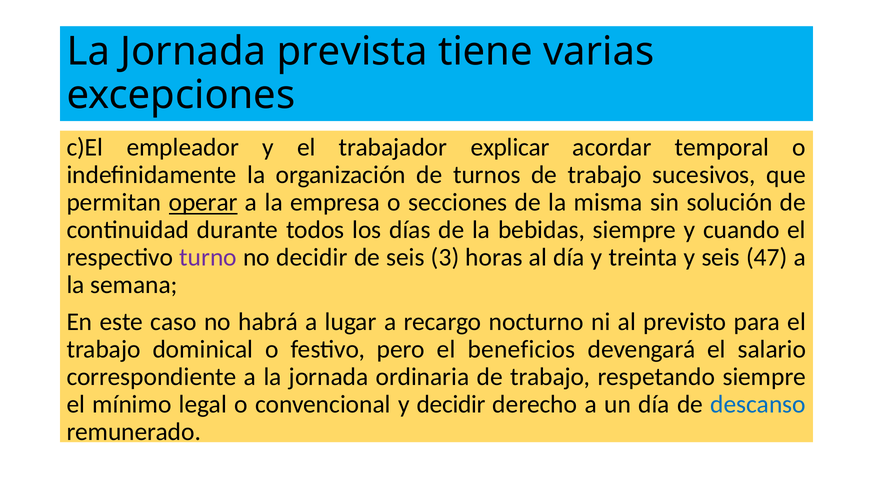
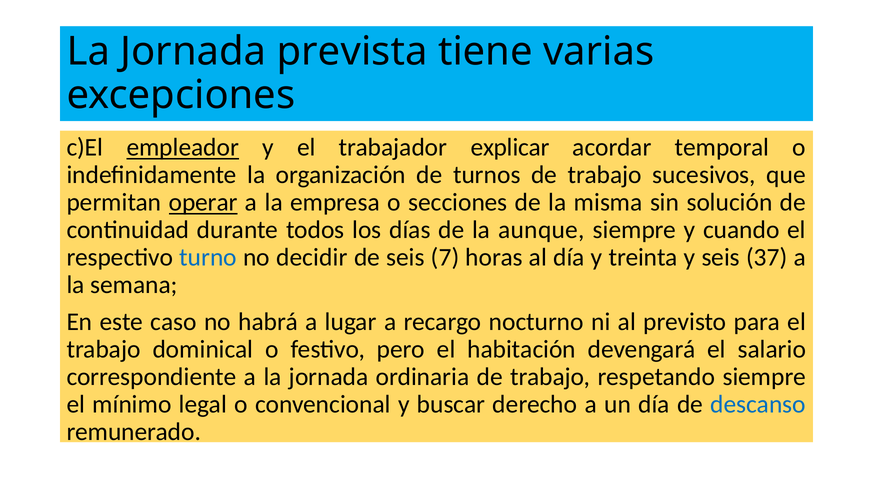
empleador underline: none -> present (183, 148)
bebidas: bebidas -> aunque (541, 230)
turno colour: purple -> blue (208, 258)
3: 3 -> 7 (445, 258)
47: 47 -> 37 (767, 258)
beneficios: beneficios -> habitación (522, 349)
y decidir: decidir -> buscar (451, 404)
